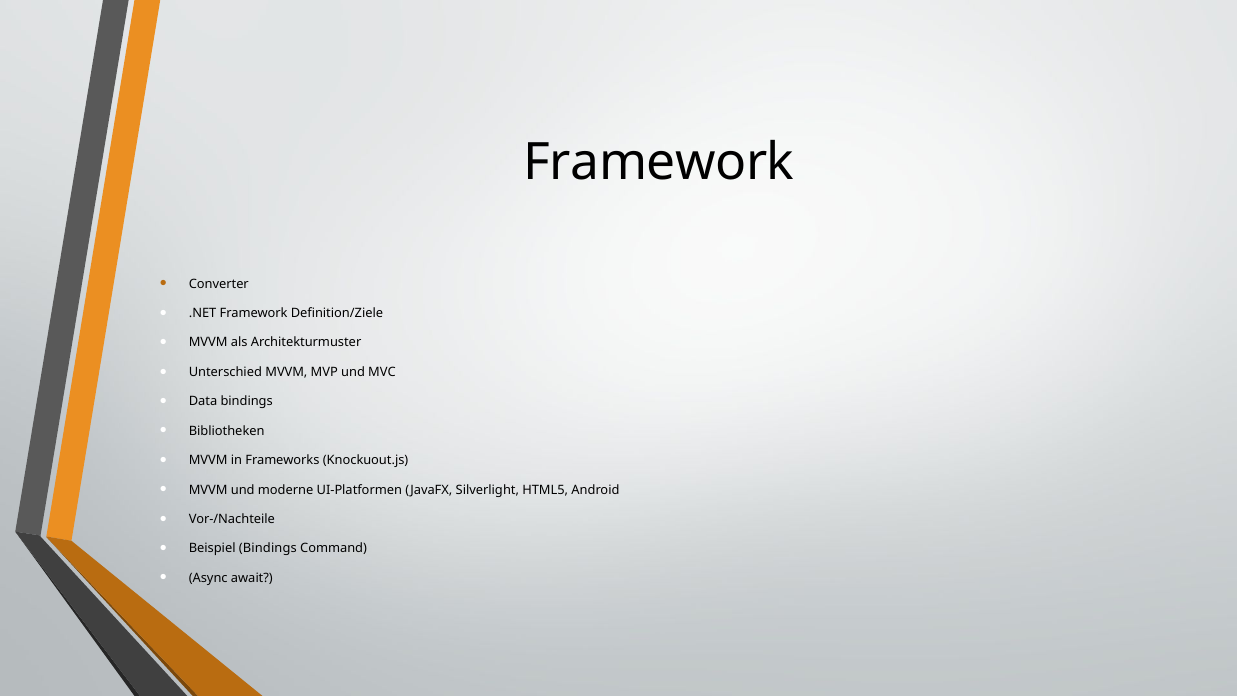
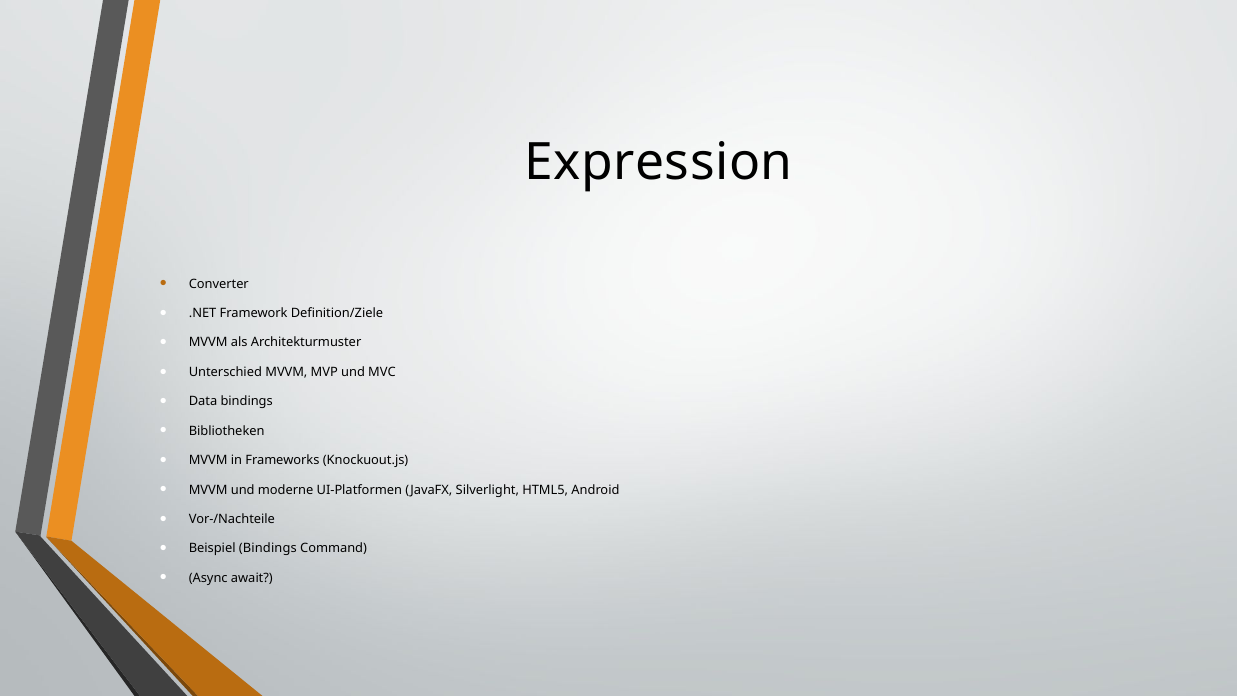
Framework: Framework -> Expression (659, 162)
